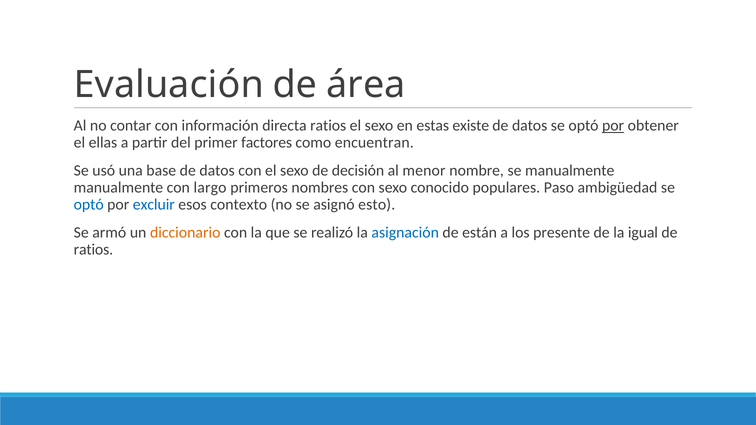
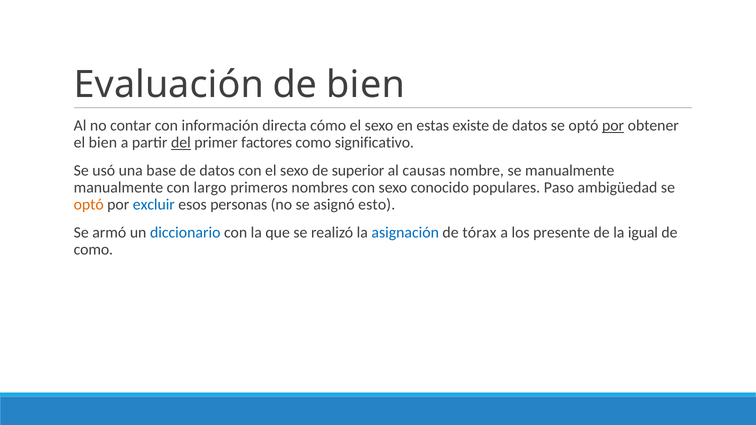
de área: área -> bien (366, 85)
directa ratios: ratios -> cómo (328, 126)
el ellas: ellas -> bien (103, 143)
del underline: none -> present (181, 143)
encuentran: encuentran -> significativo (374, 143)
decisión: decisión -> superior (358, 171)
menor: menor -> causas (424, 171)
optó colour: blue -> orange (89, 205)
contexto: contexto -> personas (239, 205)
diccionario colour: orange -> blue (185, 233)
están: están -> tórax (479, 233)
ratios: ratios -> como (93, 250)
